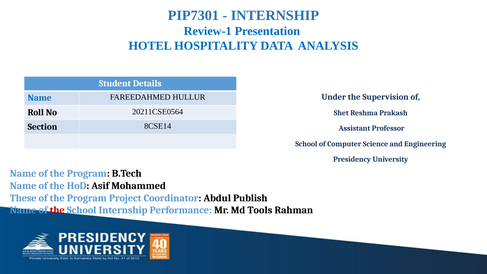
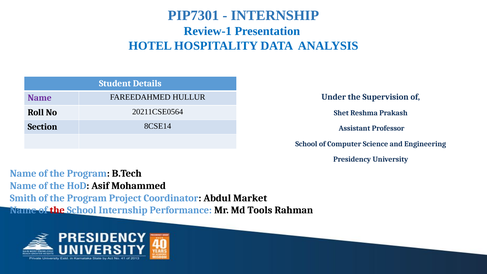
Name colour: blue -> purple (40, 98)
These: These -> Smith (23, 198)
Publish: Publish -> Market (250, 198)
